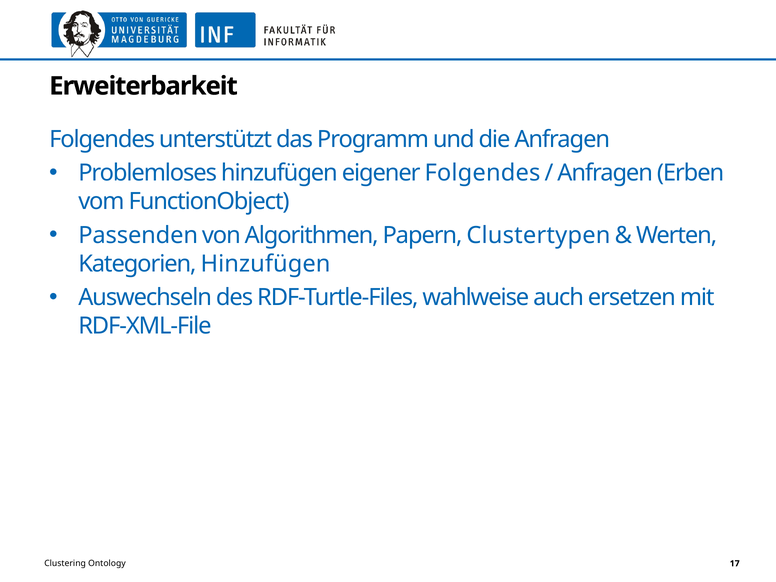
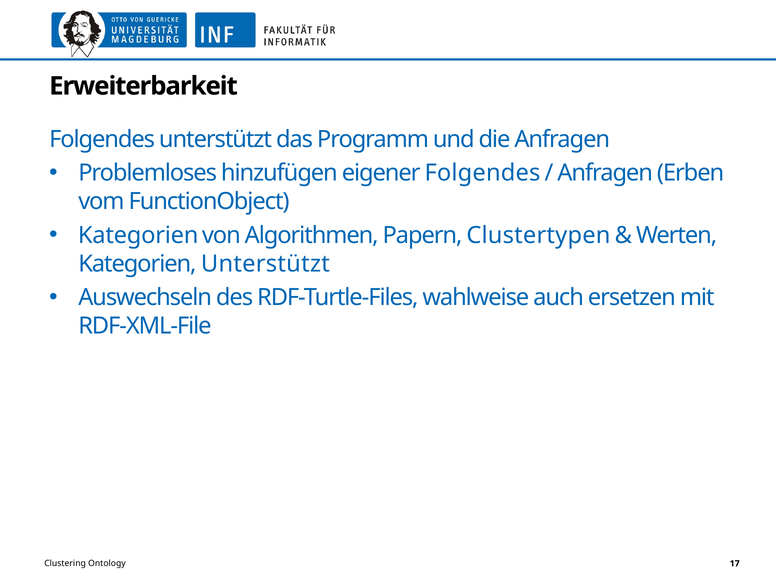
Passenden: Passenden -> Kategorien (138, 235)
Kategorien Hinzufügen: Hinzufügen -> Unterstützt (265, 264)
